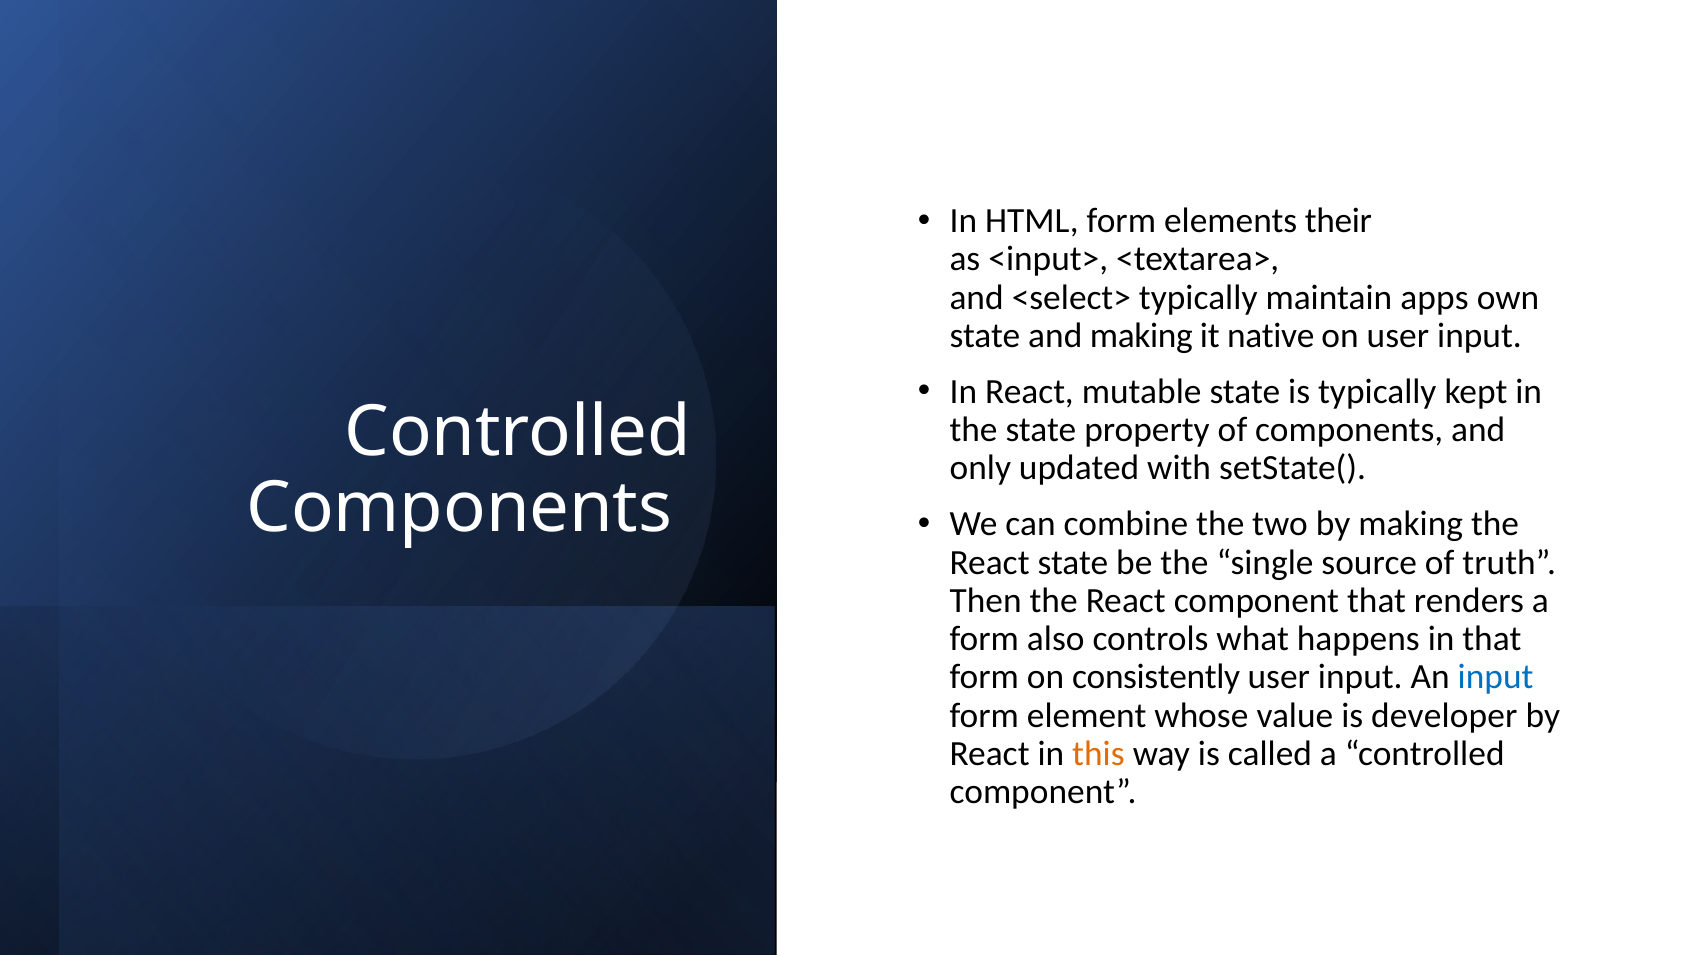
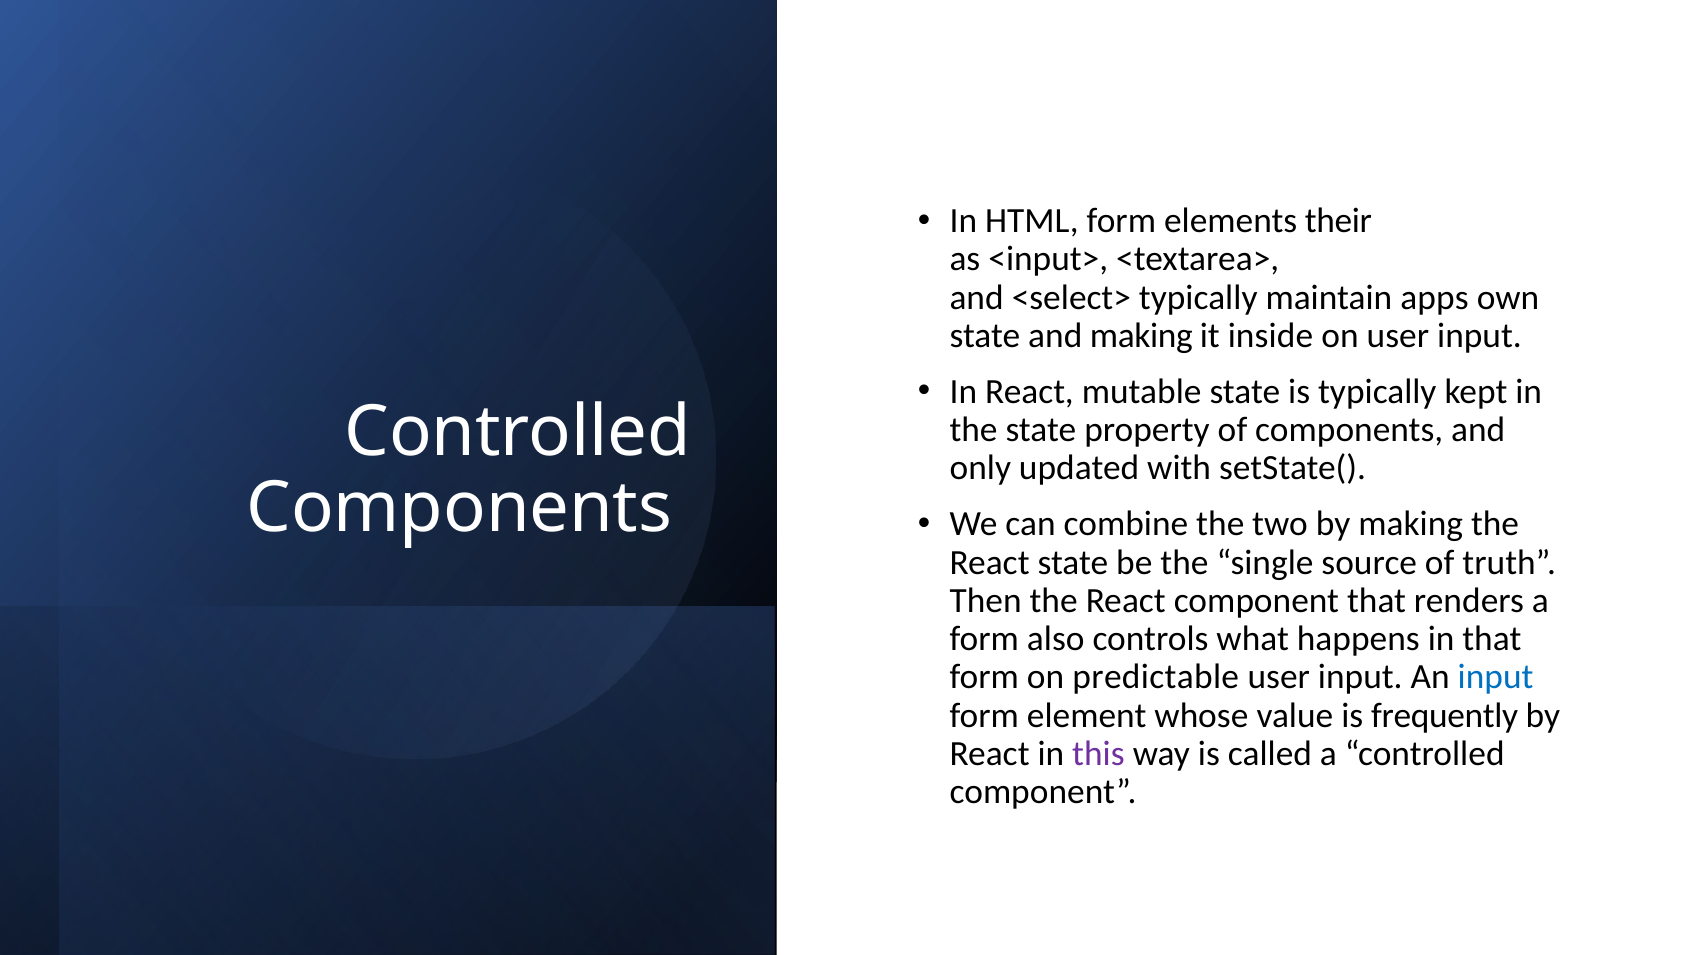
native: native -> inside (1270, 336)
consistently: consistently -> predictable (1156, 677)
developer: developer -> frequently (1445, 715)
this colour: orange -> purple (1098, 753)
